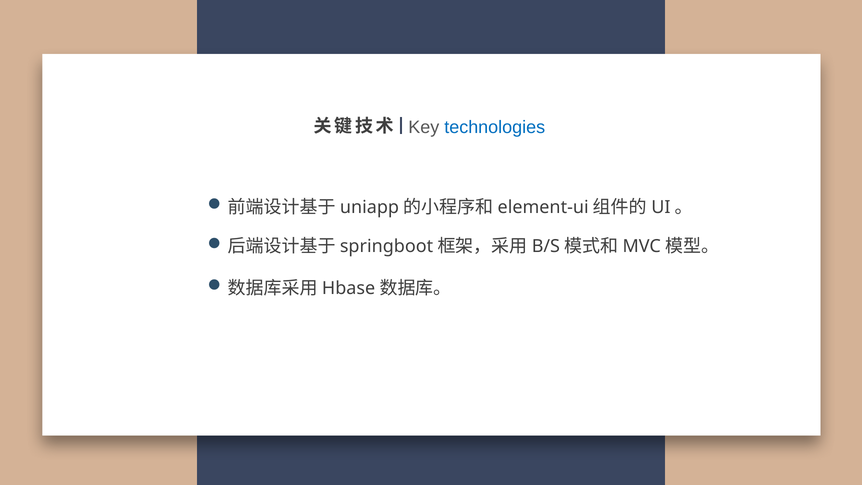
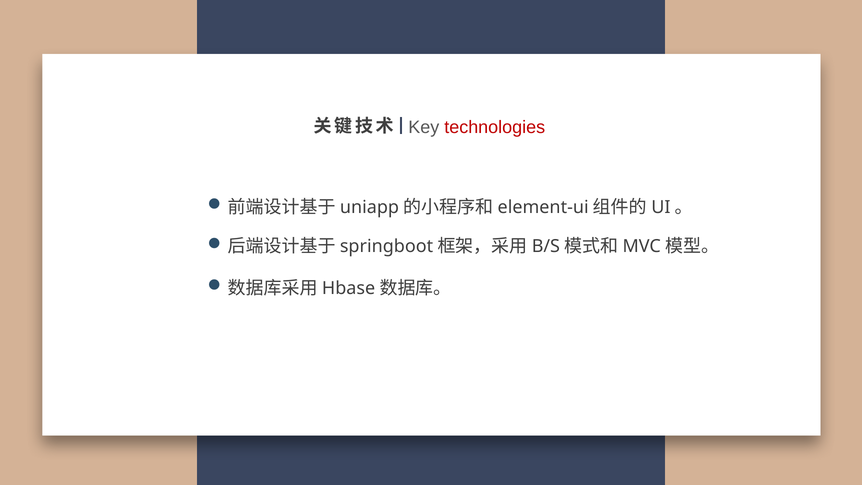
technologies colour: blue -> red (495, 127)
